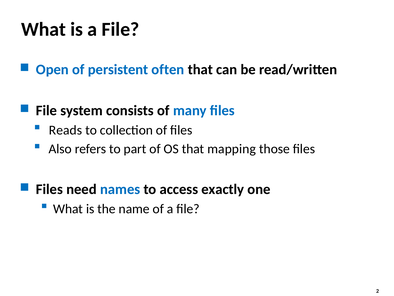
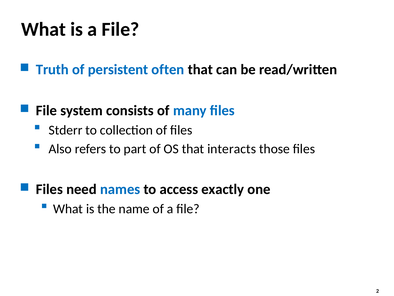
Open: Open -> Truth (52, 70)
Reads: Reads -> Stderr (66, 130)
mapping: mapping -> interacts (232, 149)
